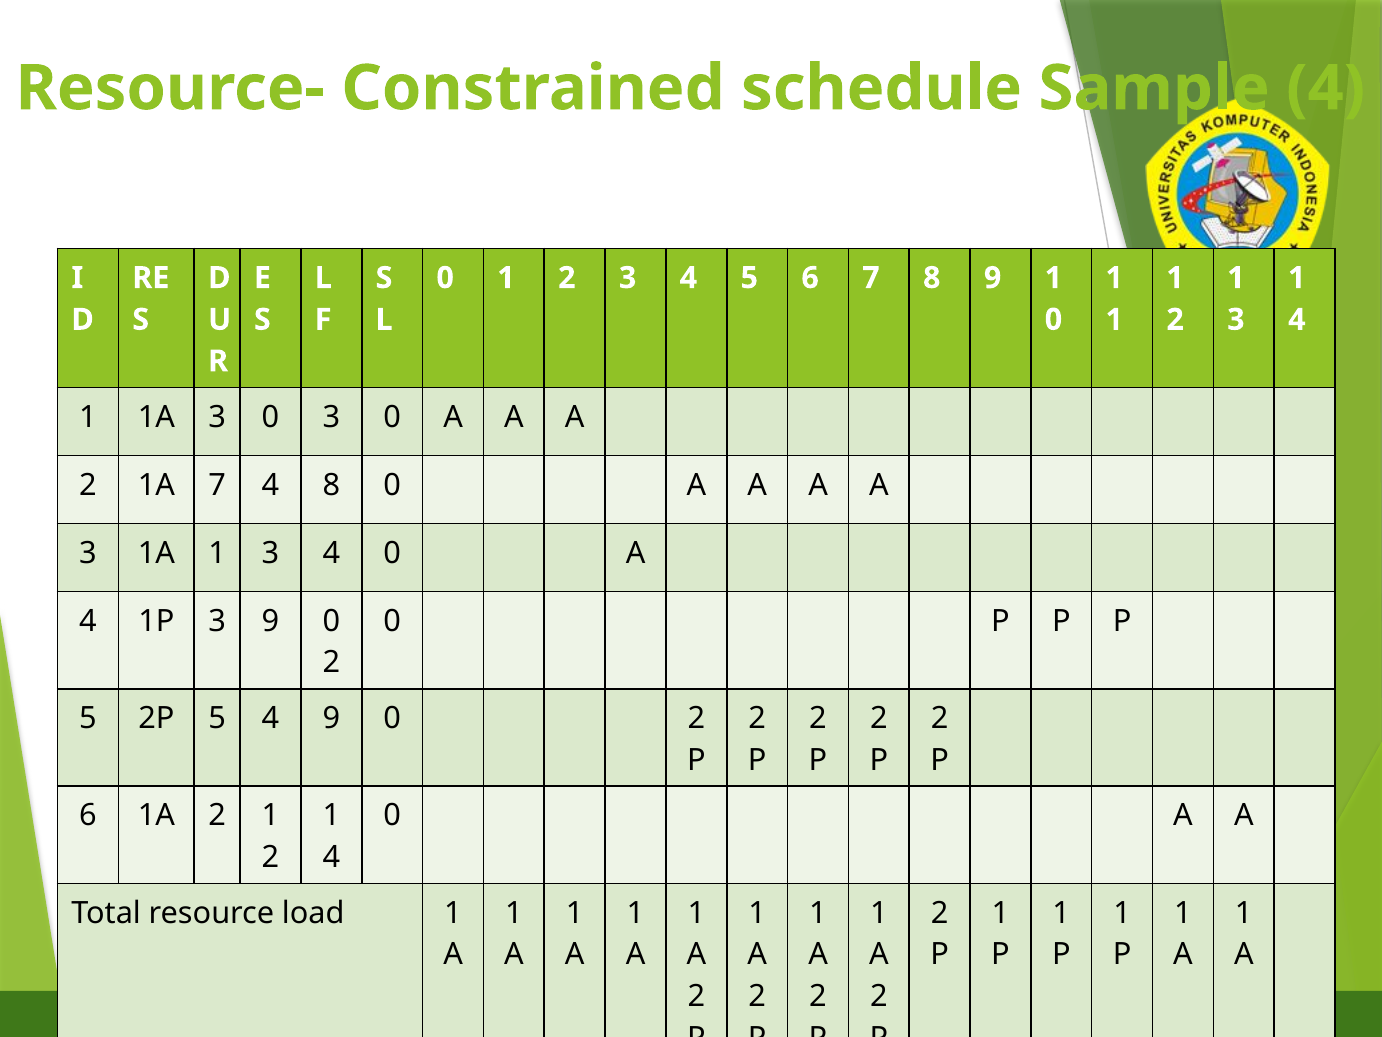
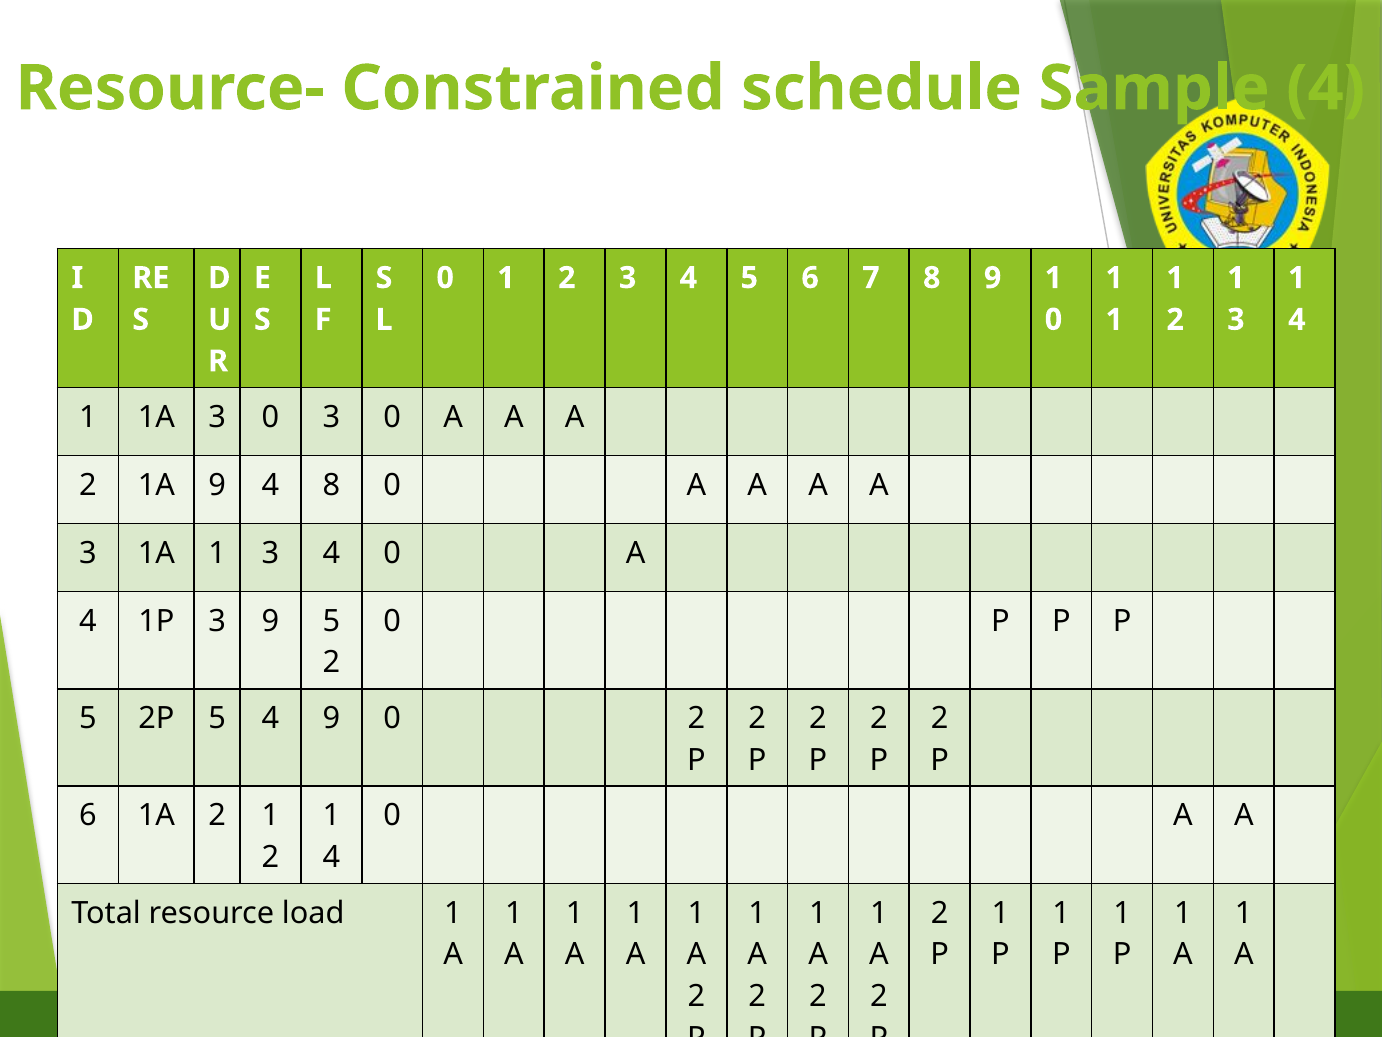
1A 7: 7 -> 9 (217, 485)
3 9 0: 0 -> 5 (331, 621)
